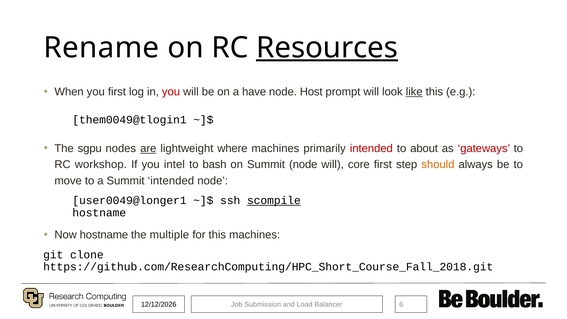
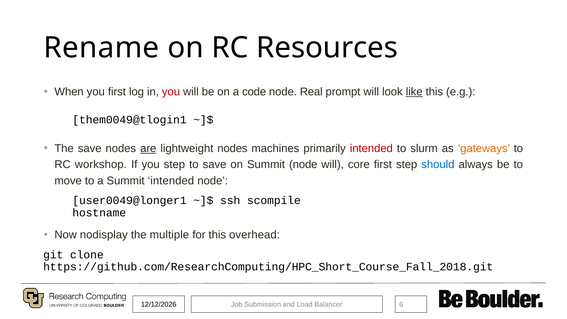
Resources underline: present -> none (327, 48)
have: have -> code (254, 92)
Host: Host -> Real (311, 92)
The sgpu: sgpu -> save (90, 148)
lightweight where: where -> nodes (232, 148)
about: about -> slurm (424, 148)
gateways colour: red -> orange (484, 148)
you intel: intel -> step (174, 165)
to bash: bash -> save (215, 165)
should colour: orange -> blue (438, 165)
scompile underline: present -> none (274, 200)
Now hostname: hostname -> nodisplay (104, 235)
this machines: machines -> overhead (255, 235)
